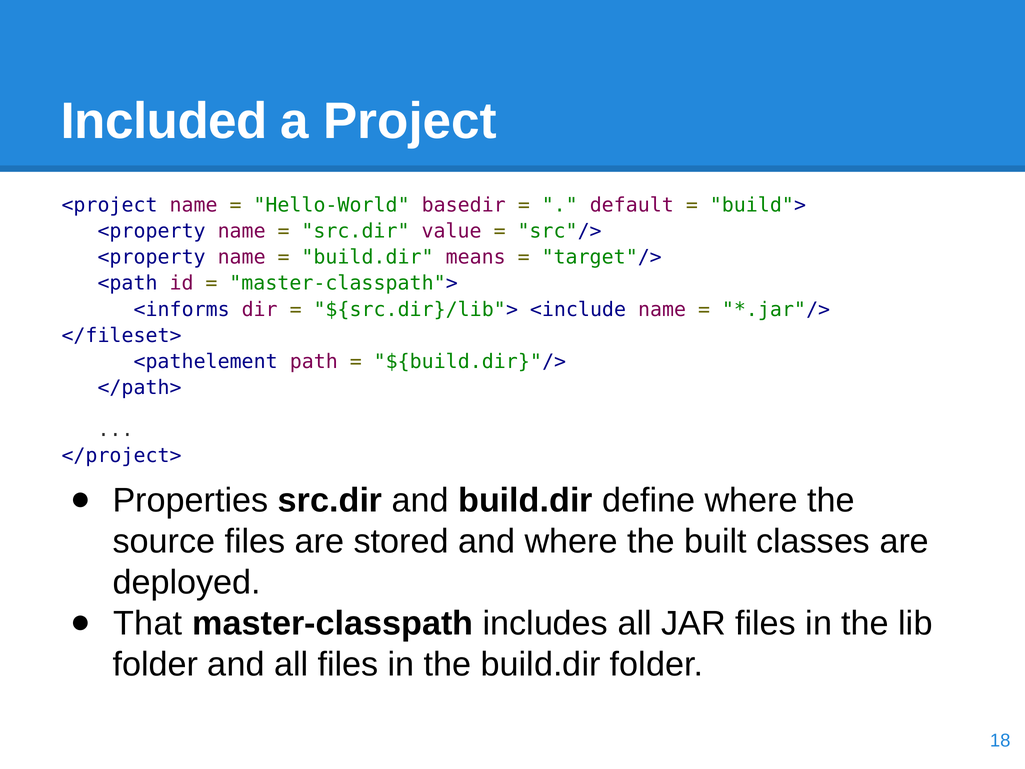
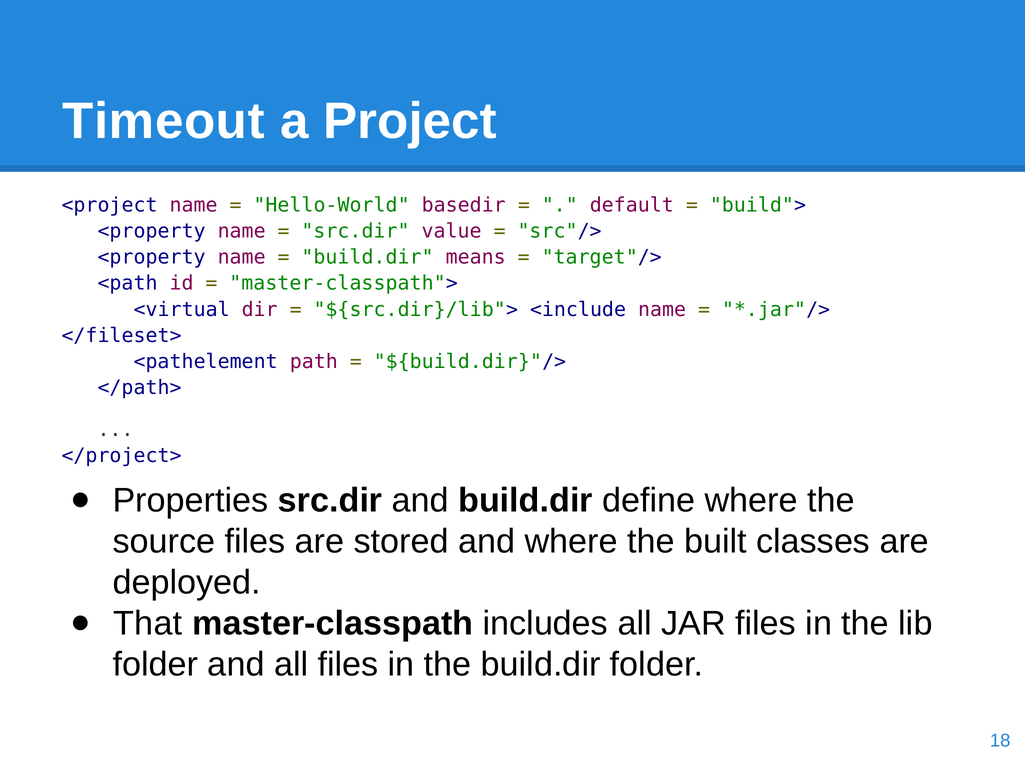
Included: Included -> Timeout (164, 121)
<informs: <informs -> <virtual (182, 309)
